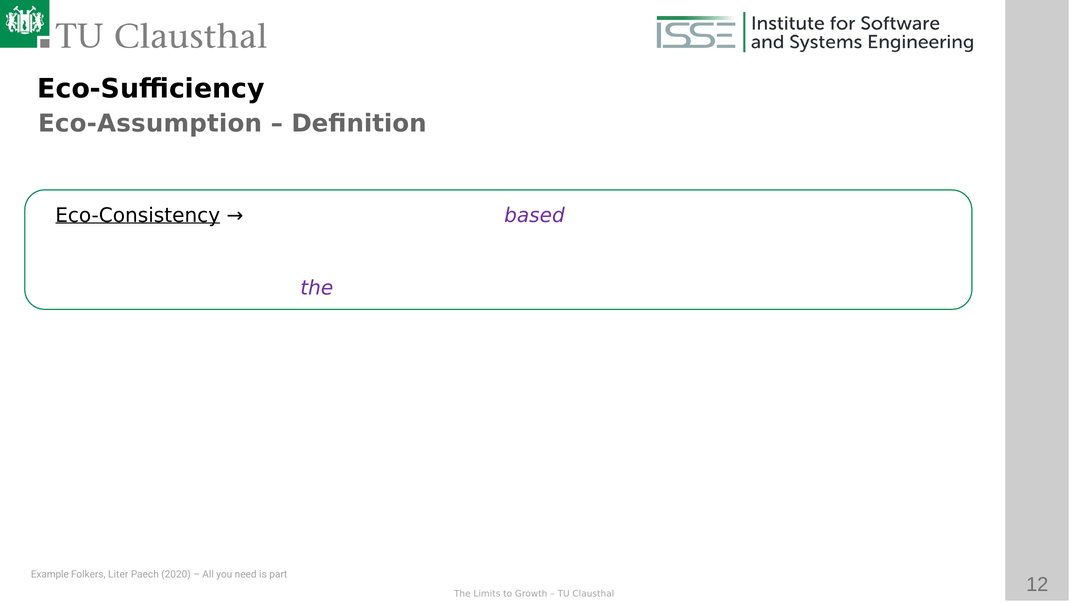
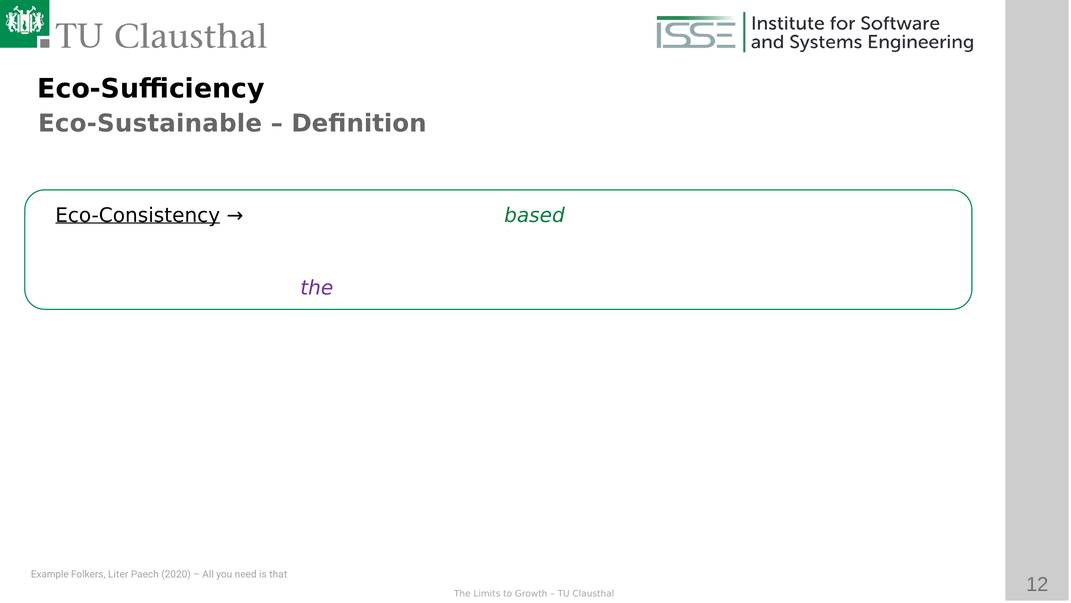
Eco-Assumption: Eco-Assumption -> Eco-Sustainable (150, 123)
based colour: purple -> green (534, 215)
is part: part -> that (278, 574)
